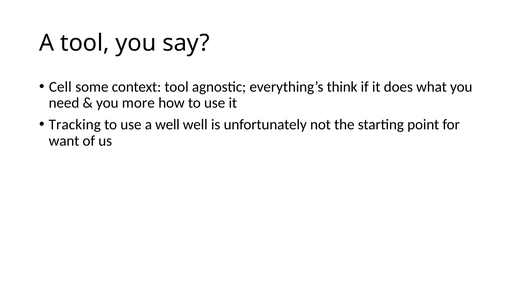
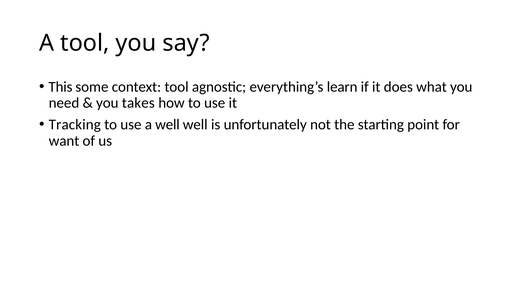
Cell: Cell -> This (60, 87)
think: think -> learn (342, 87)
more: more -> takes (138, 103)
